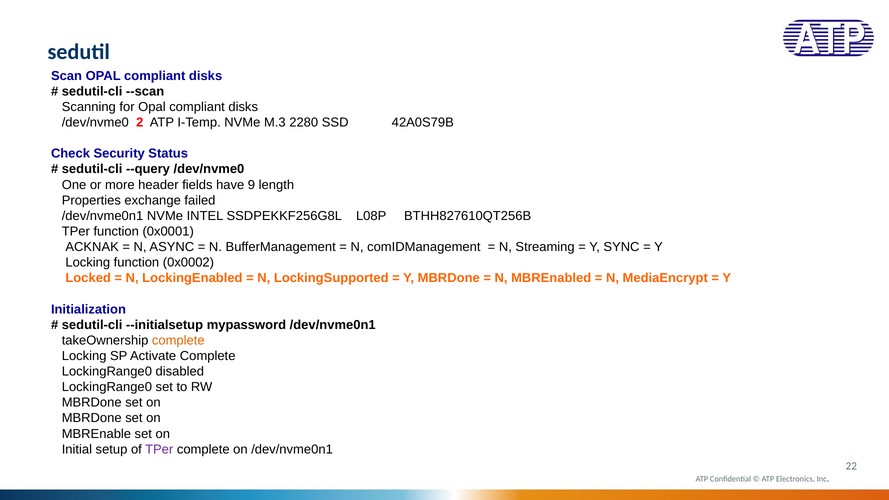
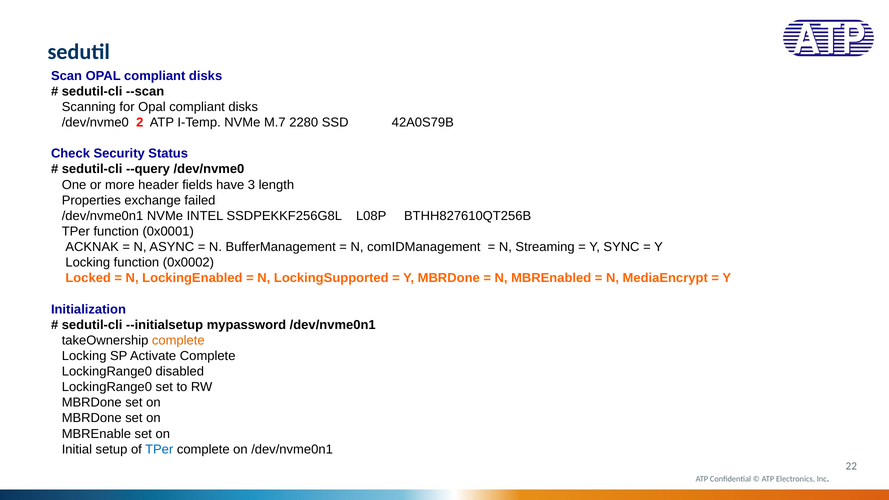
M.3: M.3 -> M.7 (275, 122)
9: 9 -> 3 (251, 185)
TPer colour: purple -> blue (159, 449)
